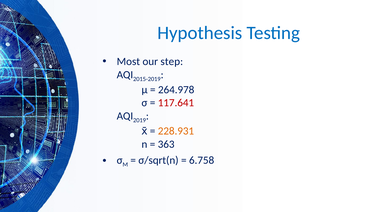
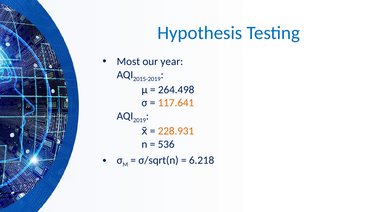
step: step -> year (172, 62)
264.978: 264.978 -> 264.498 (176, 90)
117.641 colour: red -> orange (176, 103)
363: 363 -> 536 (166, 145)
6.758: 6.758 -> 6.218 (202, 161)
